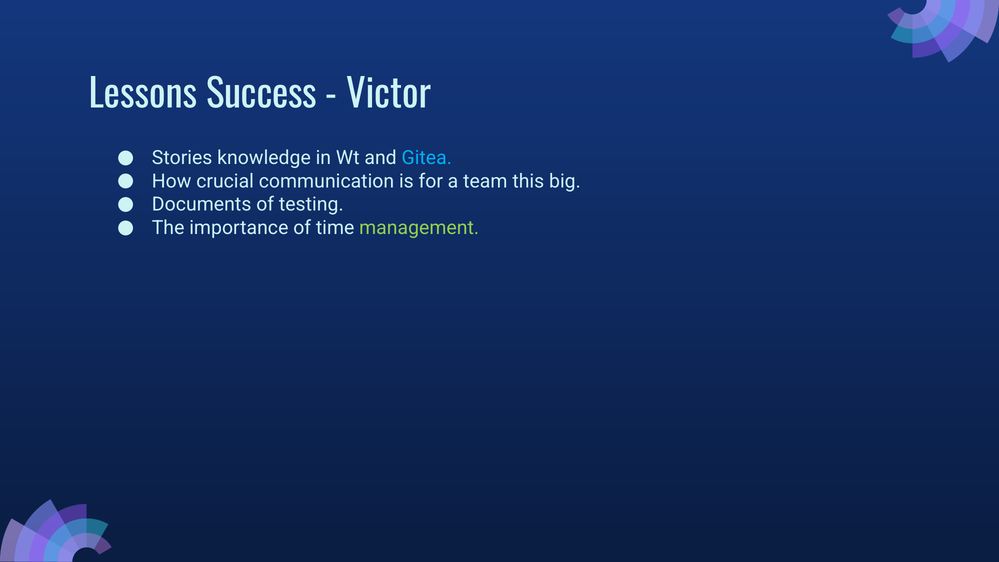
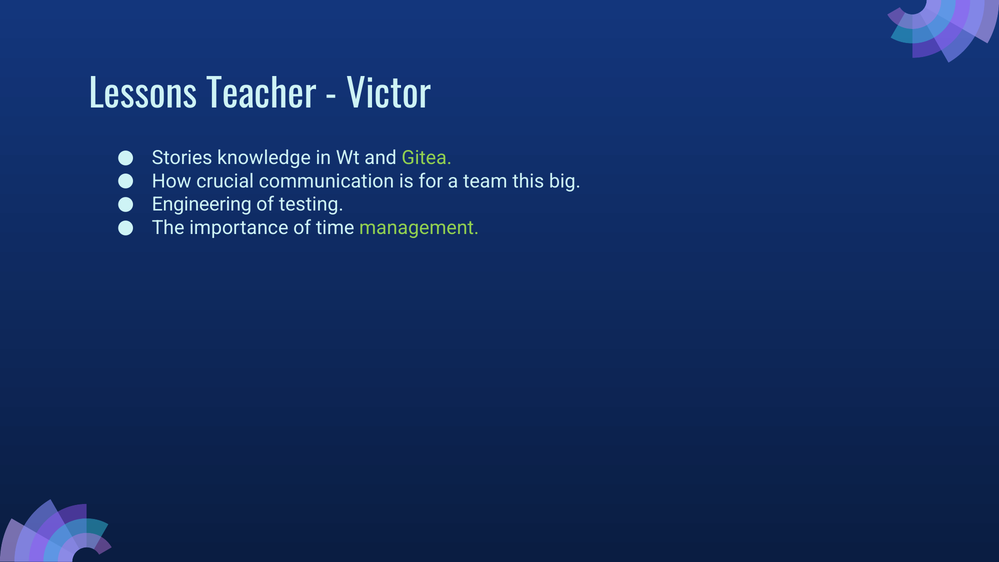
Success: Success -> Teacher (261, 95)
Gitea colour: light blue -> light green (427, 158)
Documents: Documents -> Engineering (202, 204)
